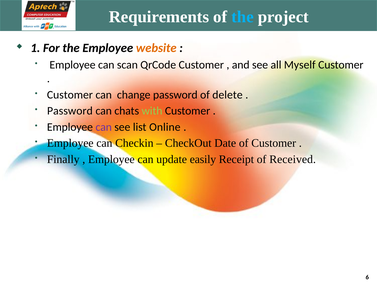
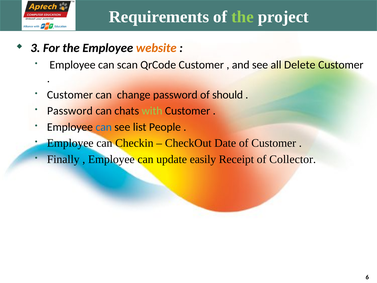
the colour: light blue -> light green (243, 17)
1: 1 -> 3 (35, 48)
Myself: Myself -> Delete (300, 65)
delete: delete -> should (228, 95)
can colour: purple -> blue (104, 127)
Online: Online -> People (165, 127)
Received: Received -> Collector (293, 159)
